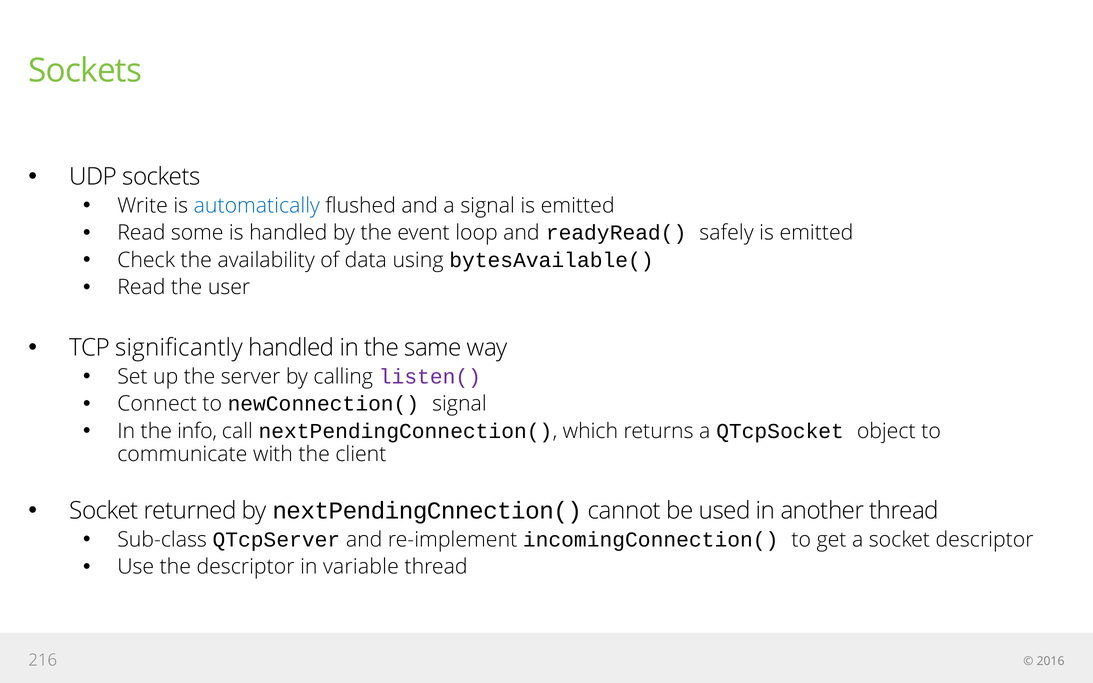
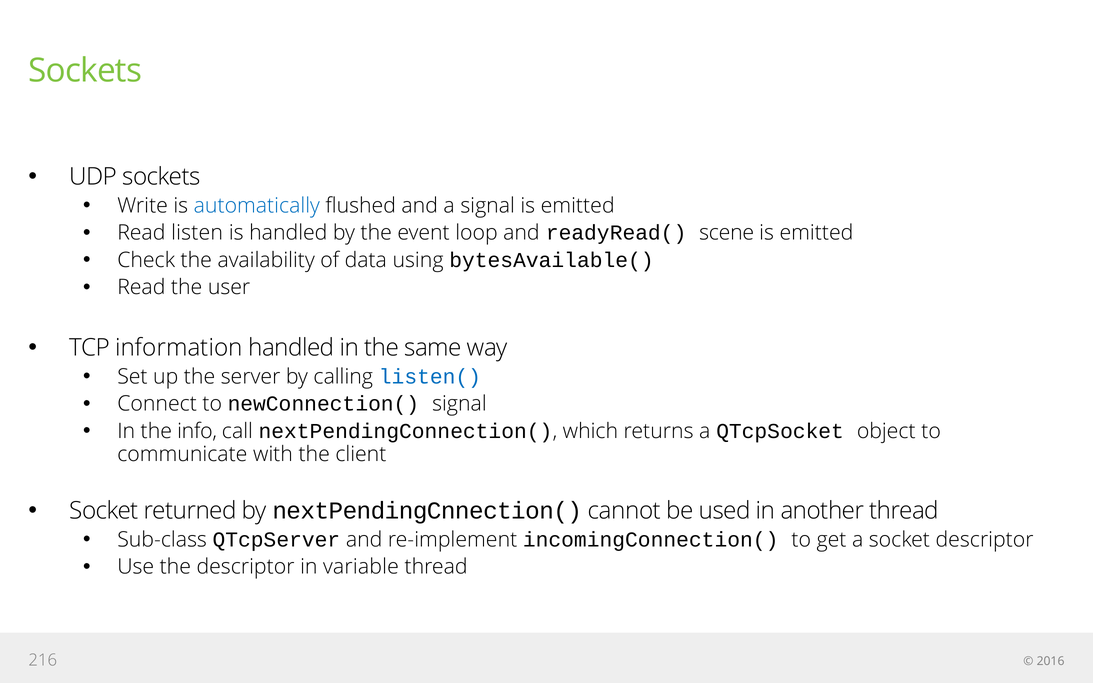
some: some -> listen (197, 233)
safely: safely -> scene (727, 233)
significantly: significantly -> information (179, 348)
listen( colour: purple -> blue (430, 377)
